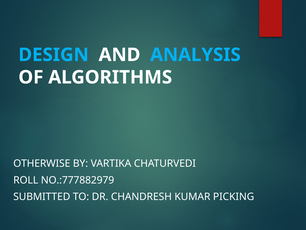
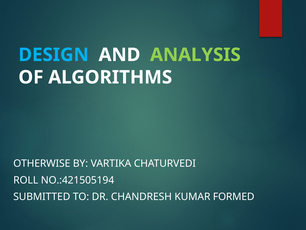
ANALYSIS colour: light blue -> light green (195, 55)
NO.:777882979: NO.:777882979 -> NO.:421505194 (78, 180)
PICKING: PICKING -> FORMED (234, 196)
